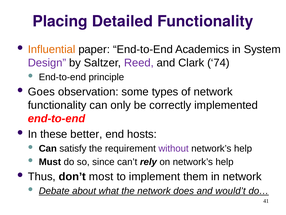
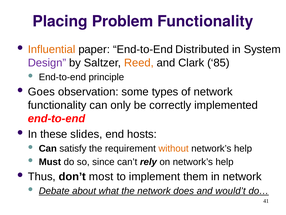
Detailed: Detailed -> Problem (123, 21)
Academics: Academics -> Distributed (202, 49)
Reed colour: purple -> orange (139, 63)
74: 74 -> 85 (218, 63)
better: better -> slides (86, 134)
without colour: purple -> orange (174, 148)
